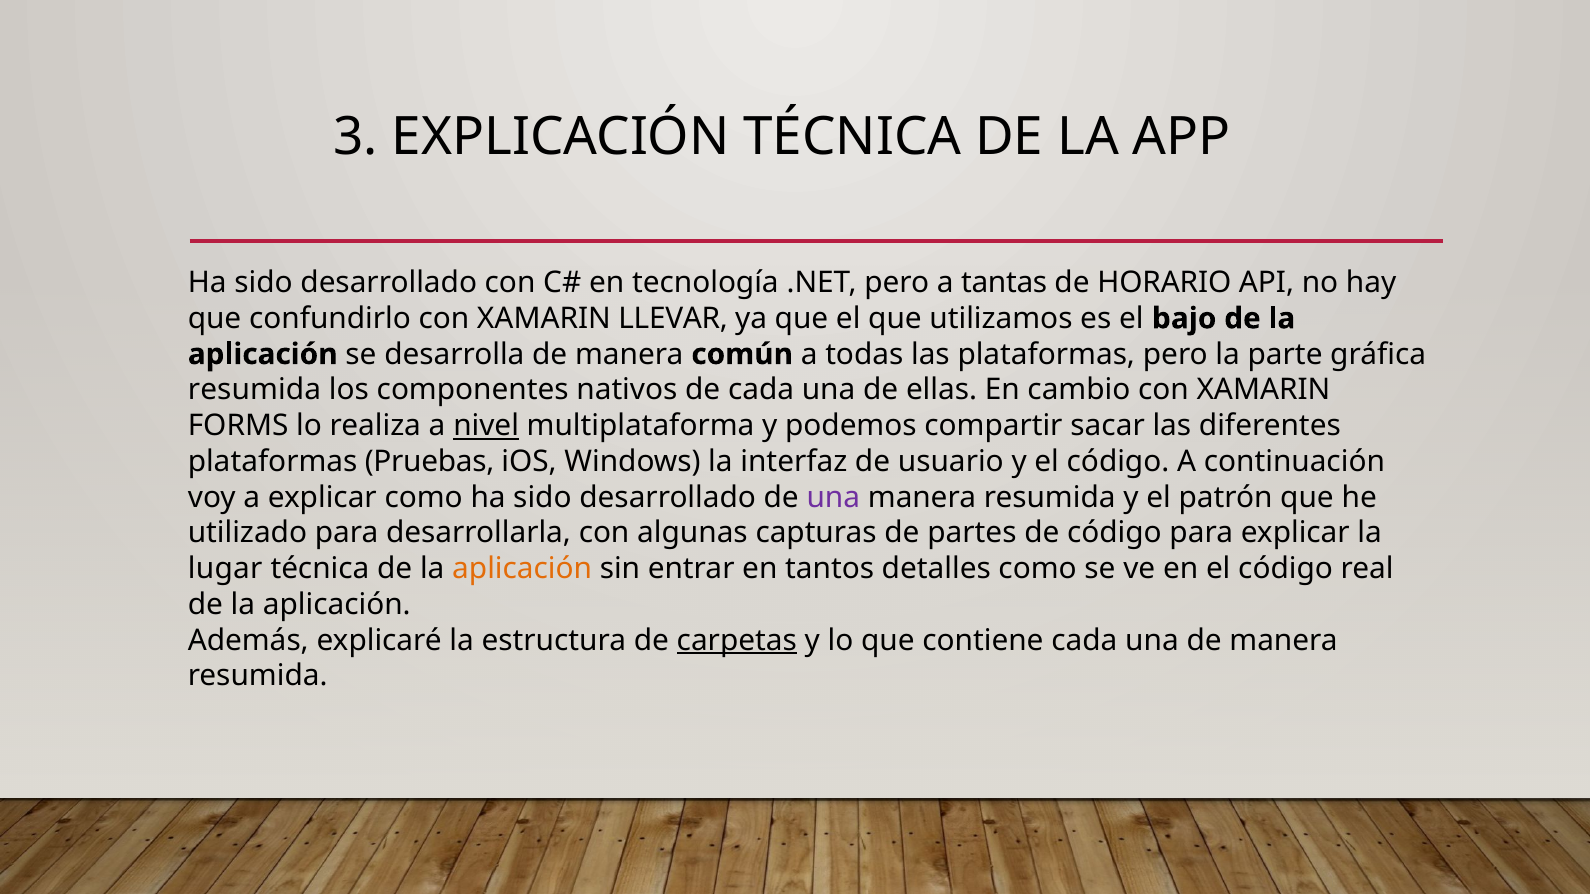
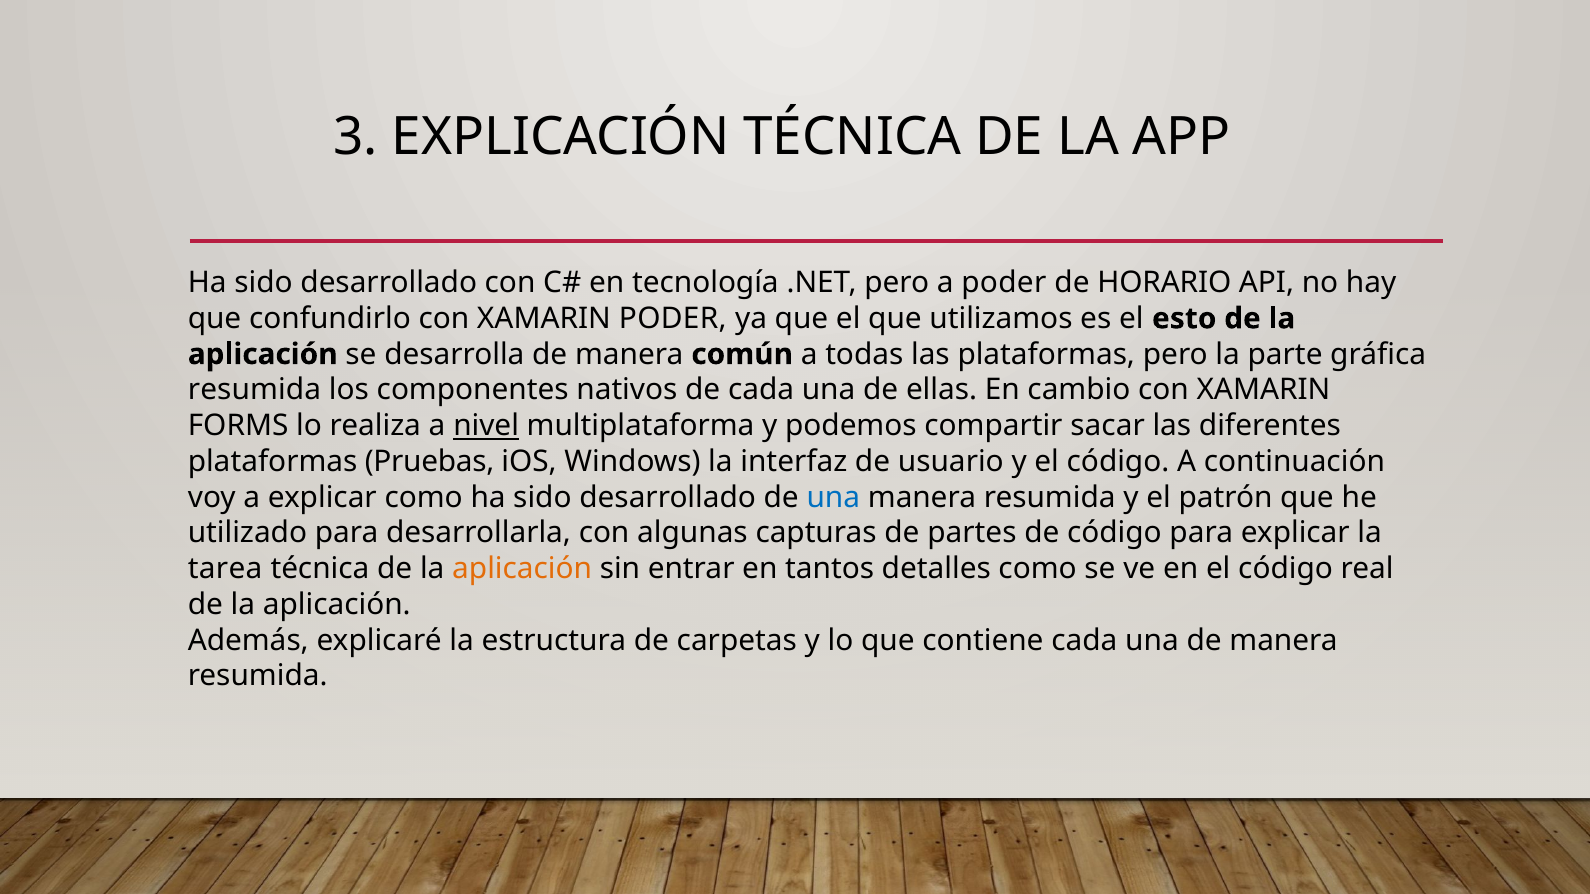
a tantas: tantas -> poder (1004, 283)
XAMARIN LLEVAR: LLEVAR -> PODER (673, 319)
bajo: bajo -> esto (1184, 319)
una colour: purple -> blue (833, 498)
lugar: lugar -> tarea (225, 569)
carpetas underline: present -> none (737, 641)
